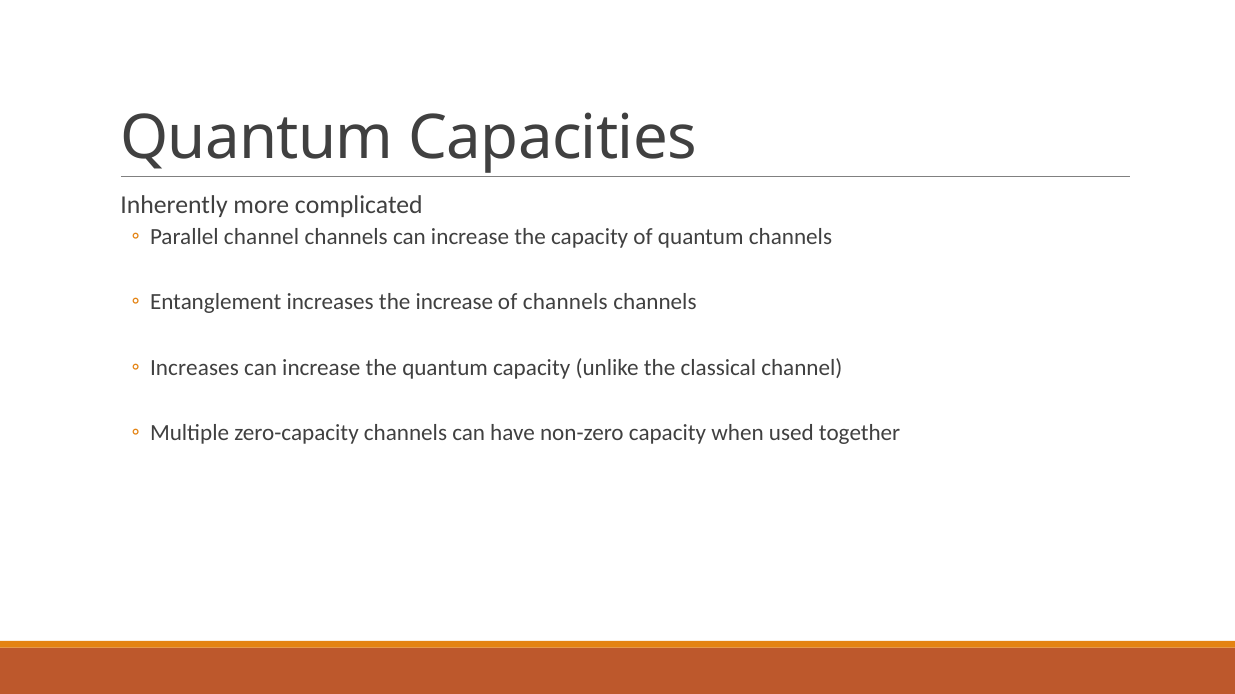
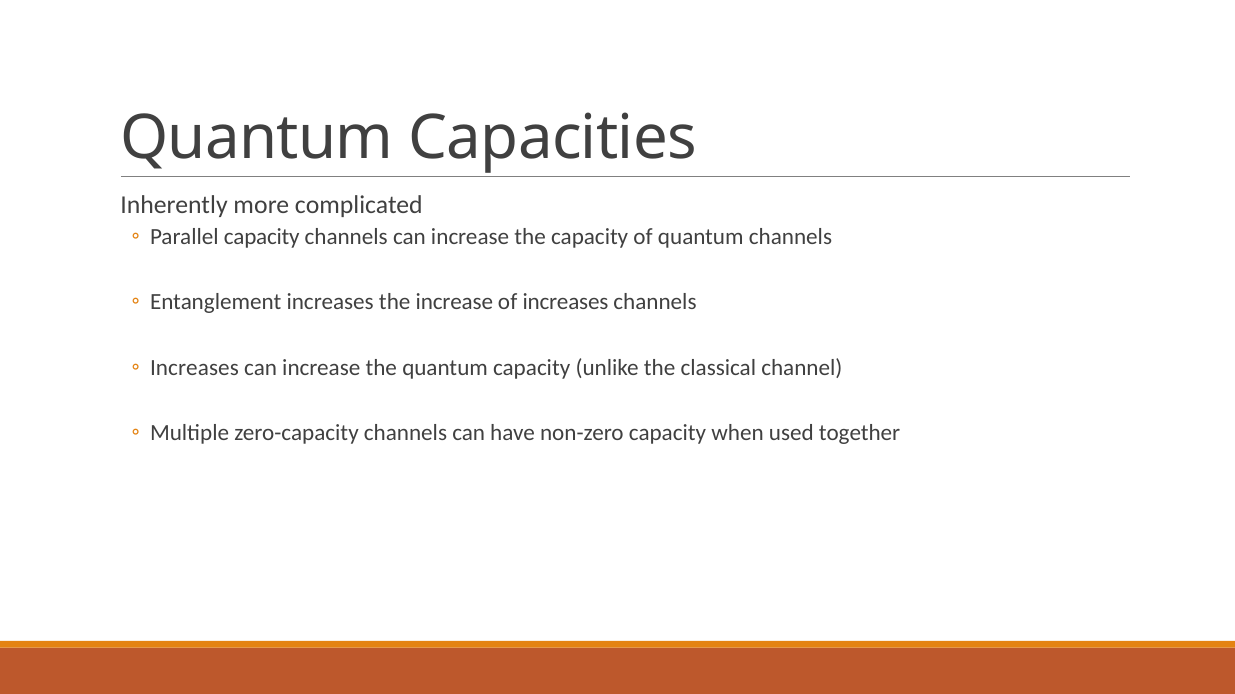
Parallel channel: channel -> capacity (262, 237)
of channels: channels -> increases (565, 302)
